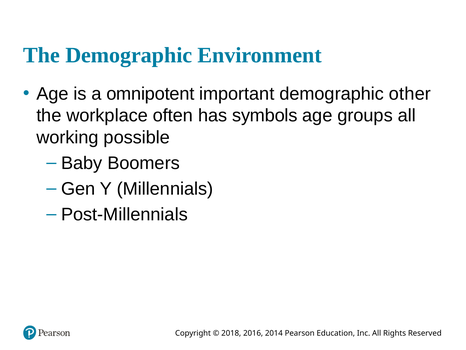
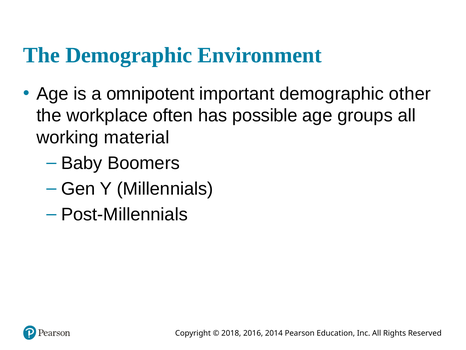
symbols: symbols -> possible (265, 115)
possible: possible -> material (137, 137)
